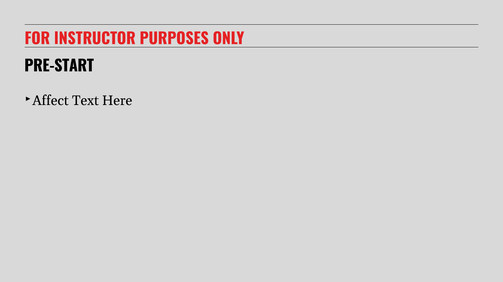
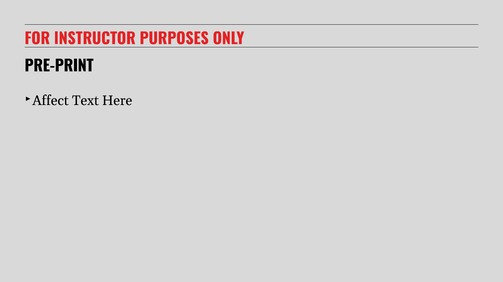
PRE-START: PRE-START -> PRE-PRINT (59, 66)
